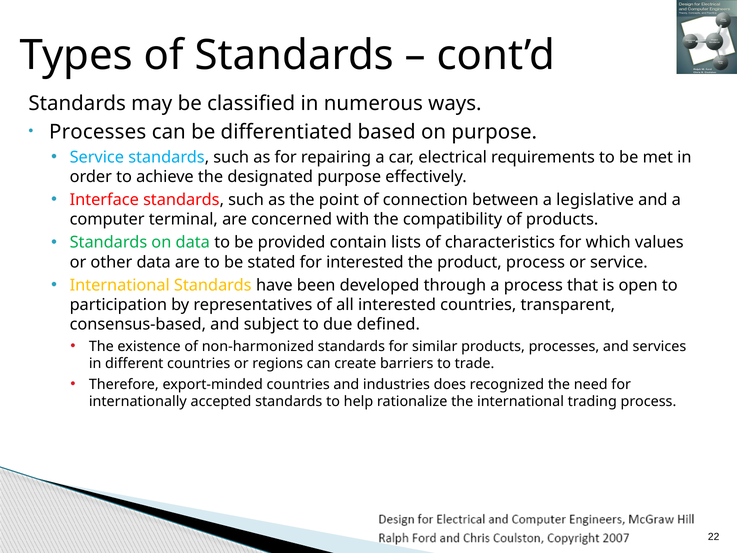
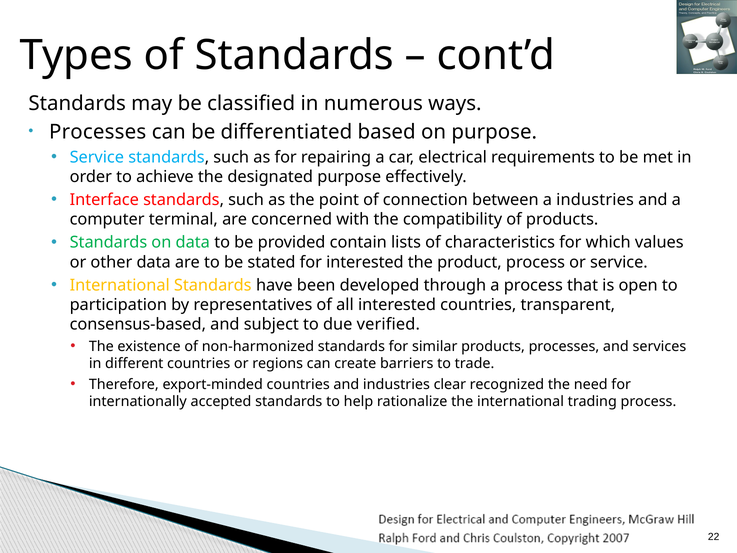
a legislative: legislative -> industries (595, 200)
defined: defined -> verified (388, 324)
does: does -> clear (450, 384)
